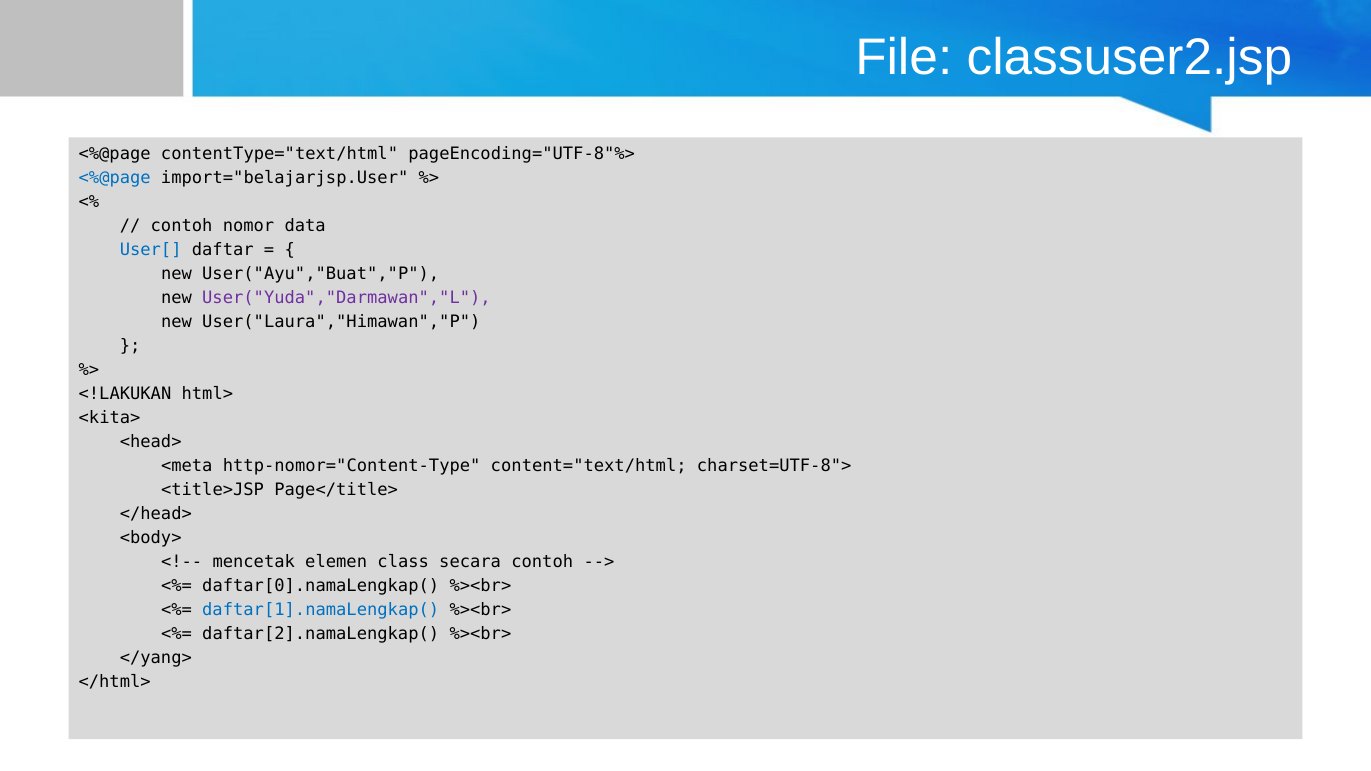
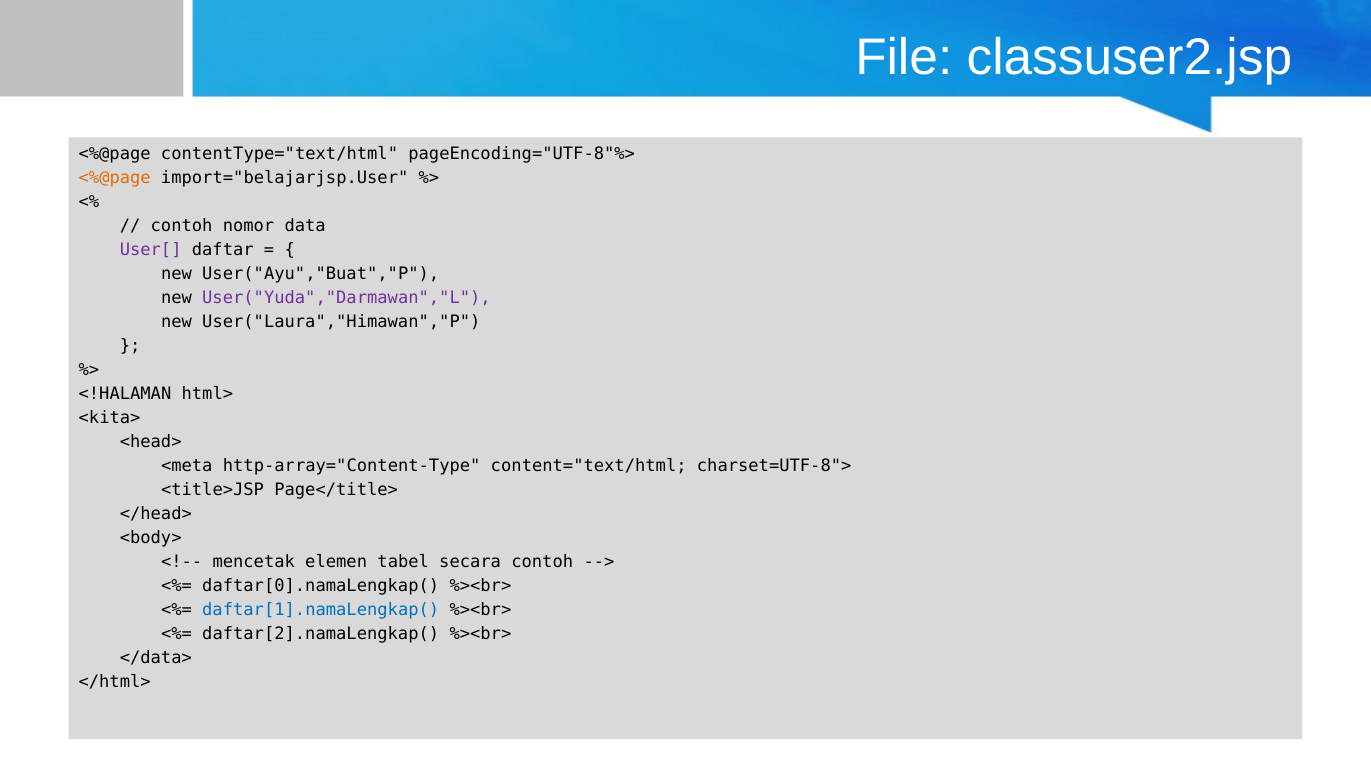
<%@page colour: blue -> orange (115, 178)
User[ colour: blue -> purple (151, 250)
<!LAKUKAN: <!LAKUKAN -> <!HALAMAN (125, 394)
http-nomor="Content-Type: http-nomor="Content-Type -> http-array="Content-Type (352, 466)
class: class -> tabel (403, 562)
</yang>: </yang> -> </data> (156, 658)
